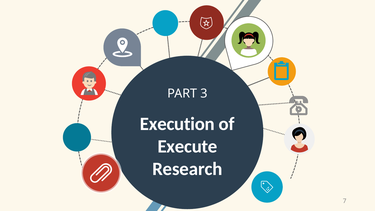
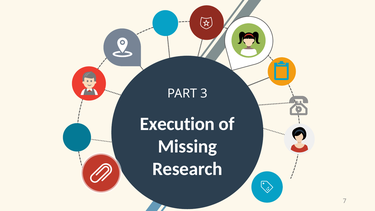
Execute: Execute -> Missing (187, 146)
